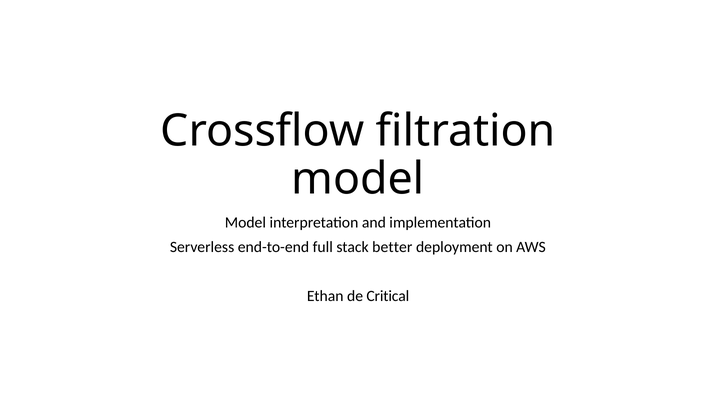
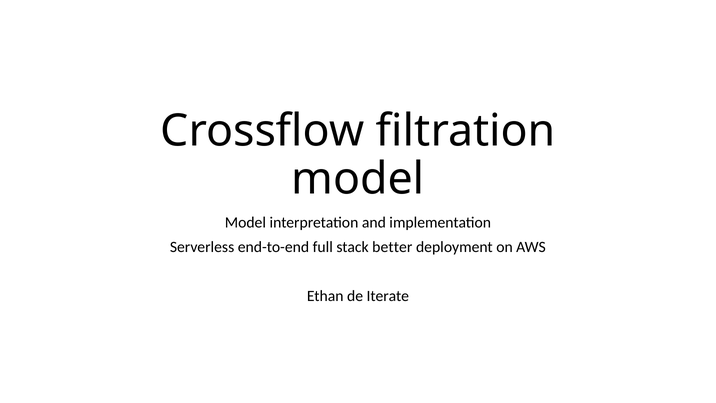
Critical: Critical -> Iterate (388, 296)
